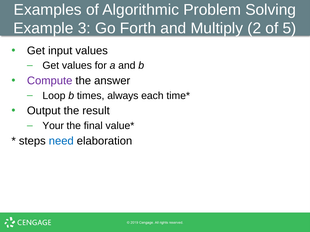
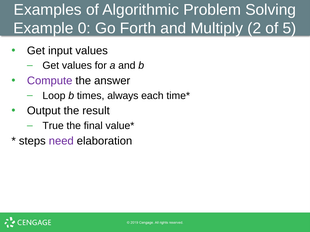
3: 3 -> 0 (84, 28)
Your: Your -> True (53, 126)
need colour: blue -> purple (61, 141)
